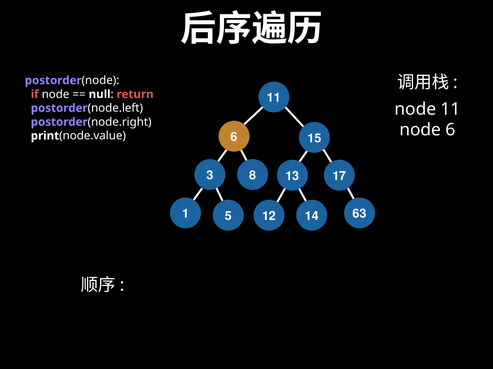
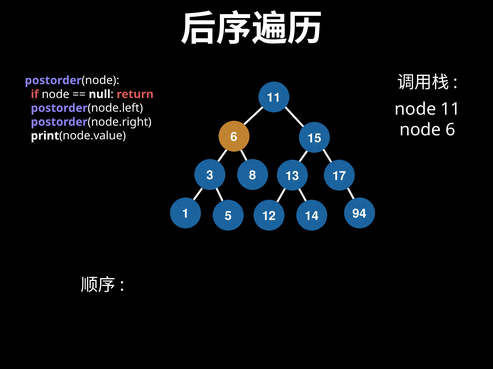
63: 63 -> 94 (360, 214)
